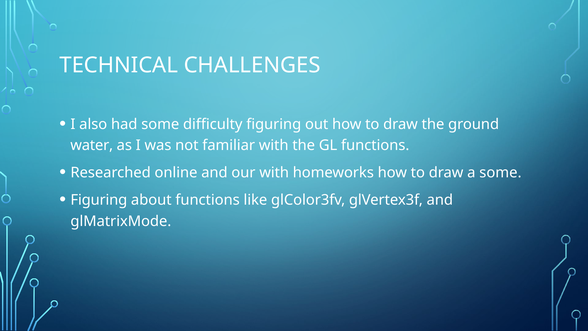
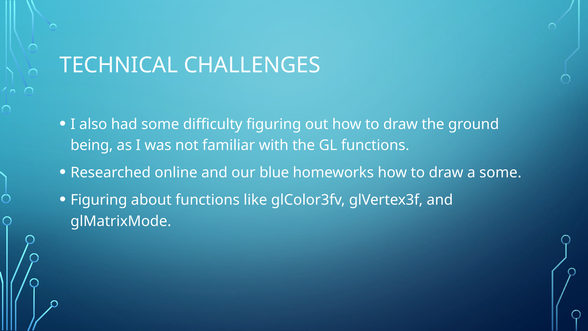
water: water -> being (92, 145)
our with: with -> blue (274, 173)
